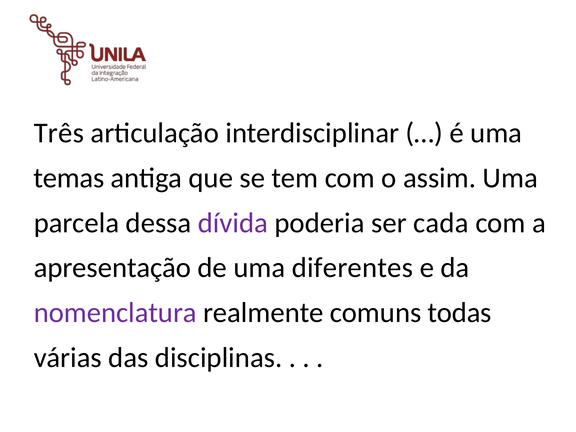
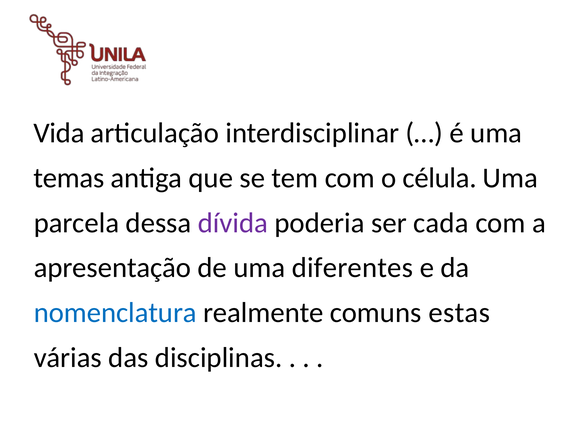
Três: Três -> Vida (59, 133)
assim: assim -> célula (440, 178)
nomenclatura colour: purple -> blue (115, 313)
todas: todas -> estas (459, 313)
